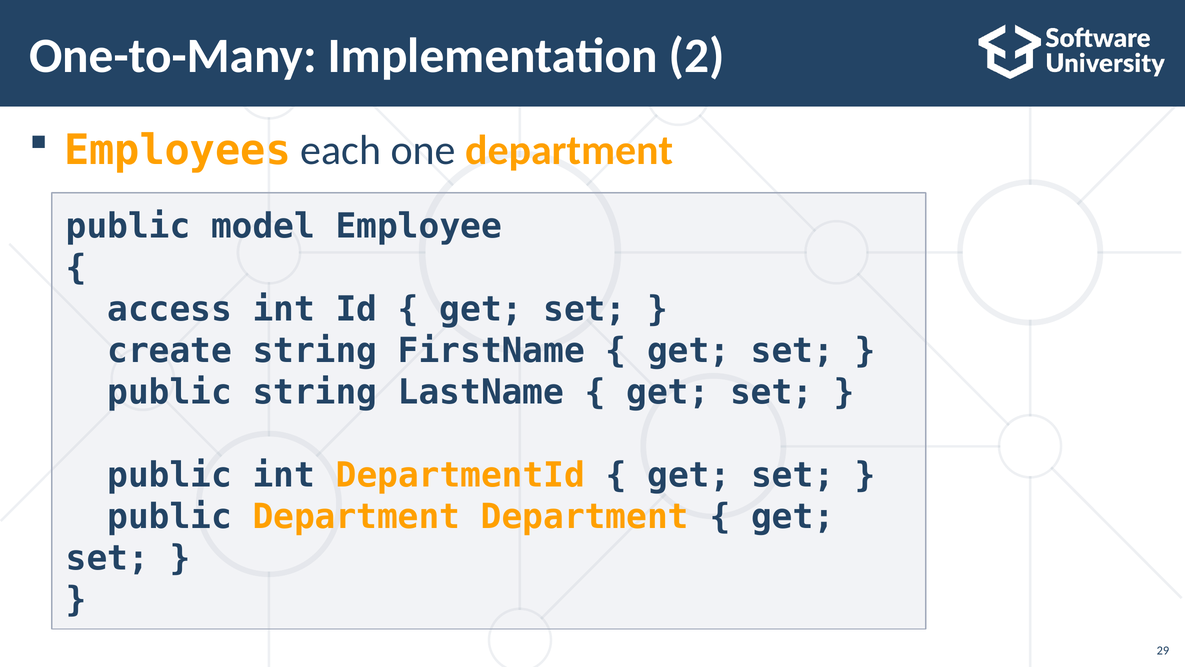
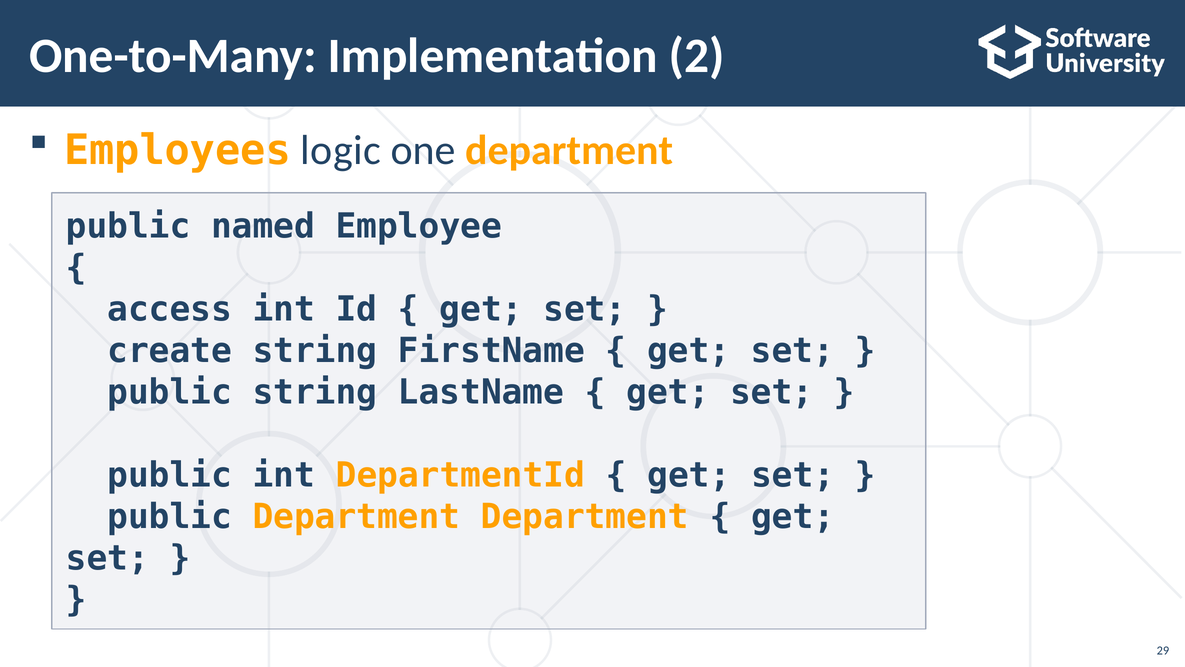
each: each -> logic (341, 150)
model: model -> named (263, 226)
